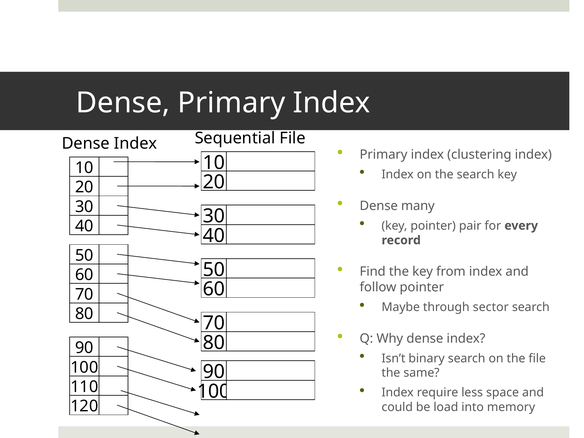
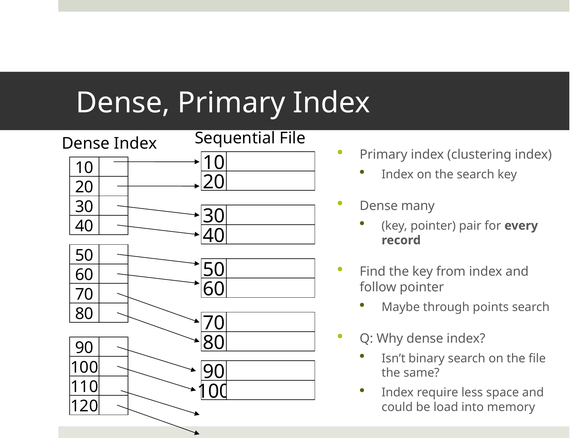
sector: sector -> points (491, 307)
